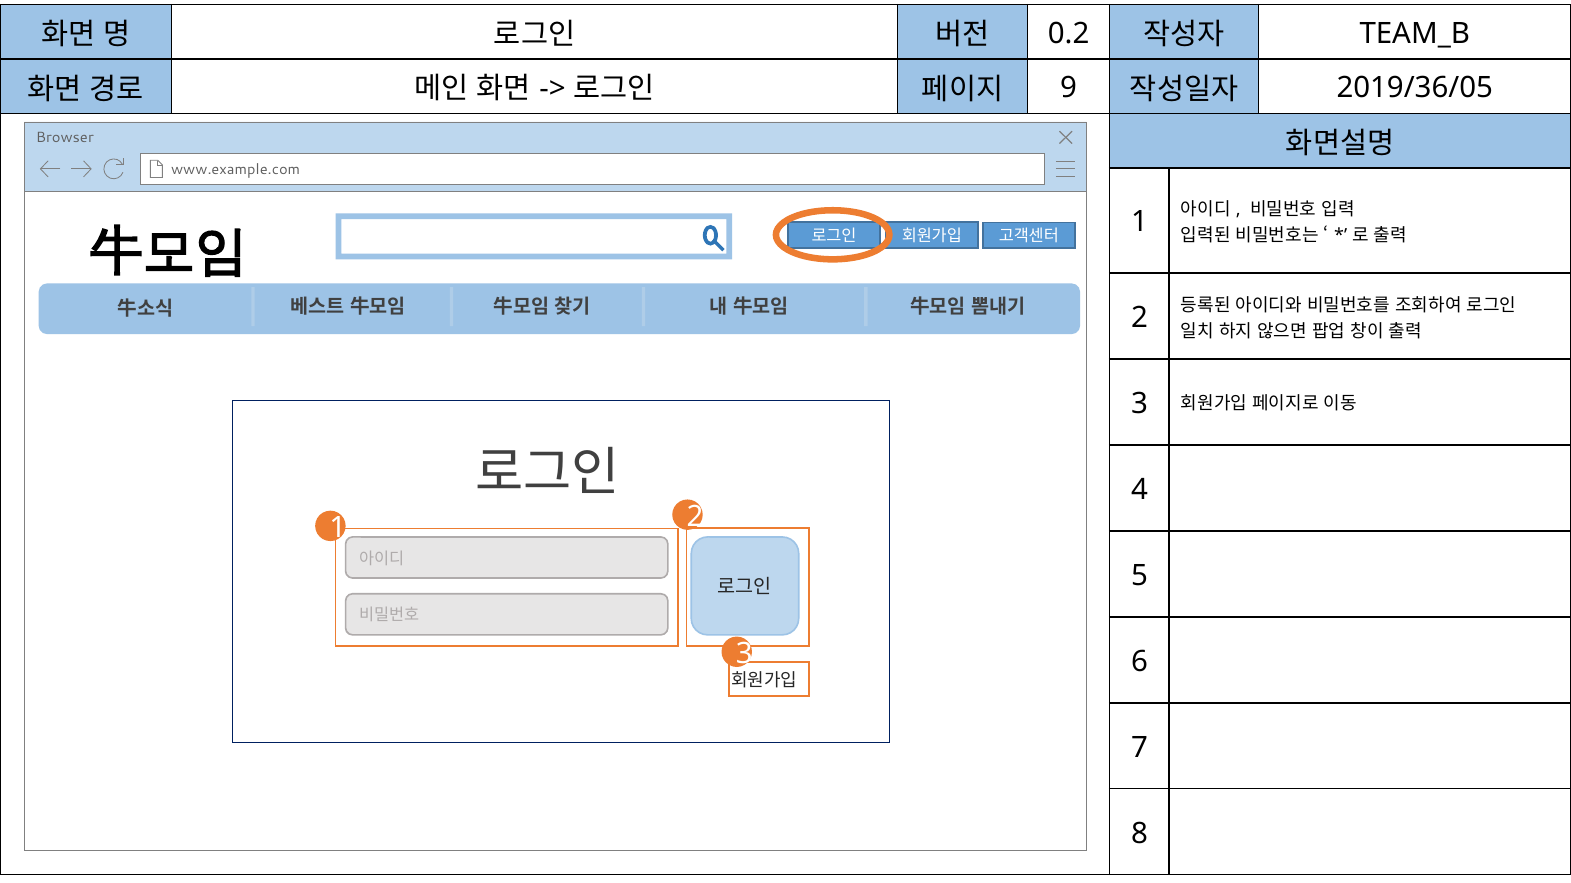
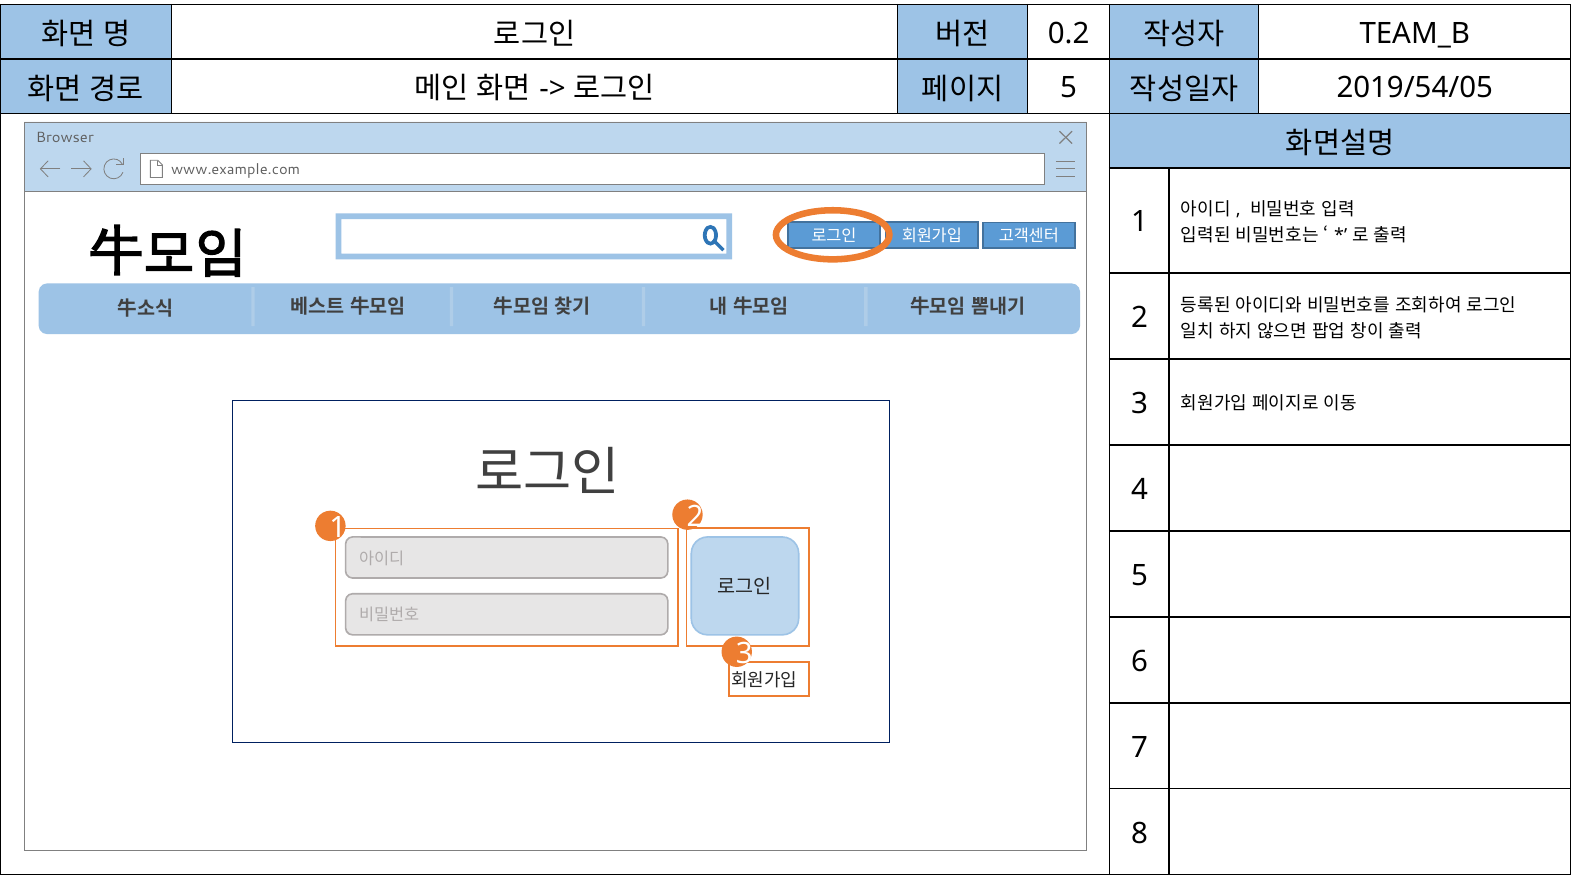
9: 9 -> 5 (1069, 88)
2019/36/05: 2019/36/05 -> 2019/54/05 (1415, 88)
